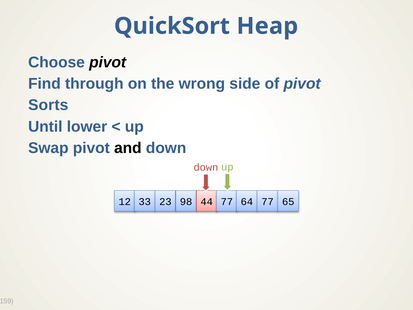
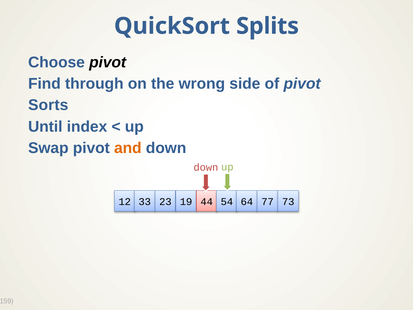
Heap: Heap -> Splits (268, 26)
lower: lower -> index (87, 126)
and colour: black -> orange (128, 148)
98: 98 -> 19 (186, 202)
44 77: 77 -> 54 (227, 202)
65: 65 -> 73 (288, 202)
